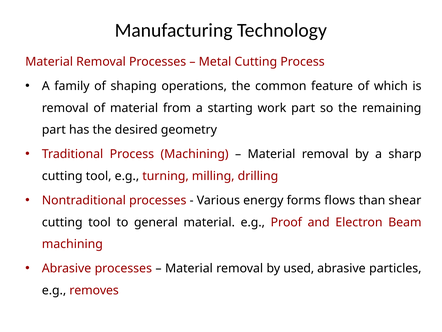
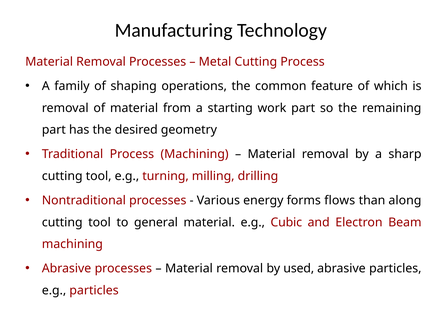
shear: shear -> along (405, 200)
Proof: Proof -> Cubic (286, 222)
e.g removes: removes -> particles (94, 290)
